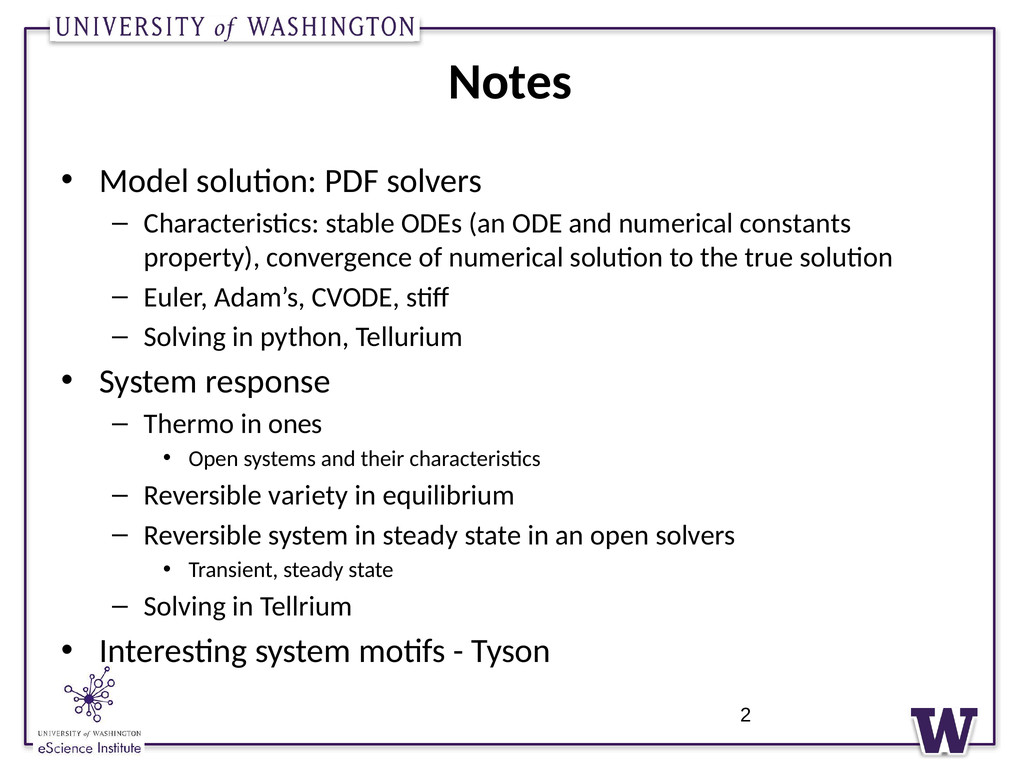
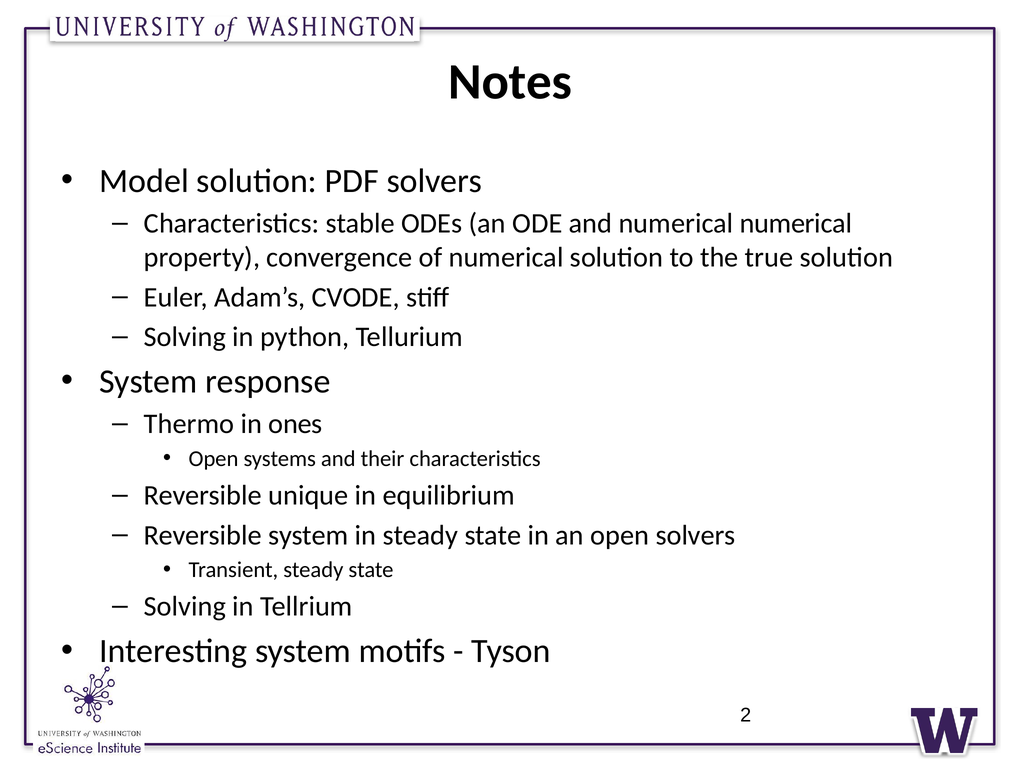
numerical constants: constants -> numerical (796, 223)
variety: variety -> unique (308, 496)
